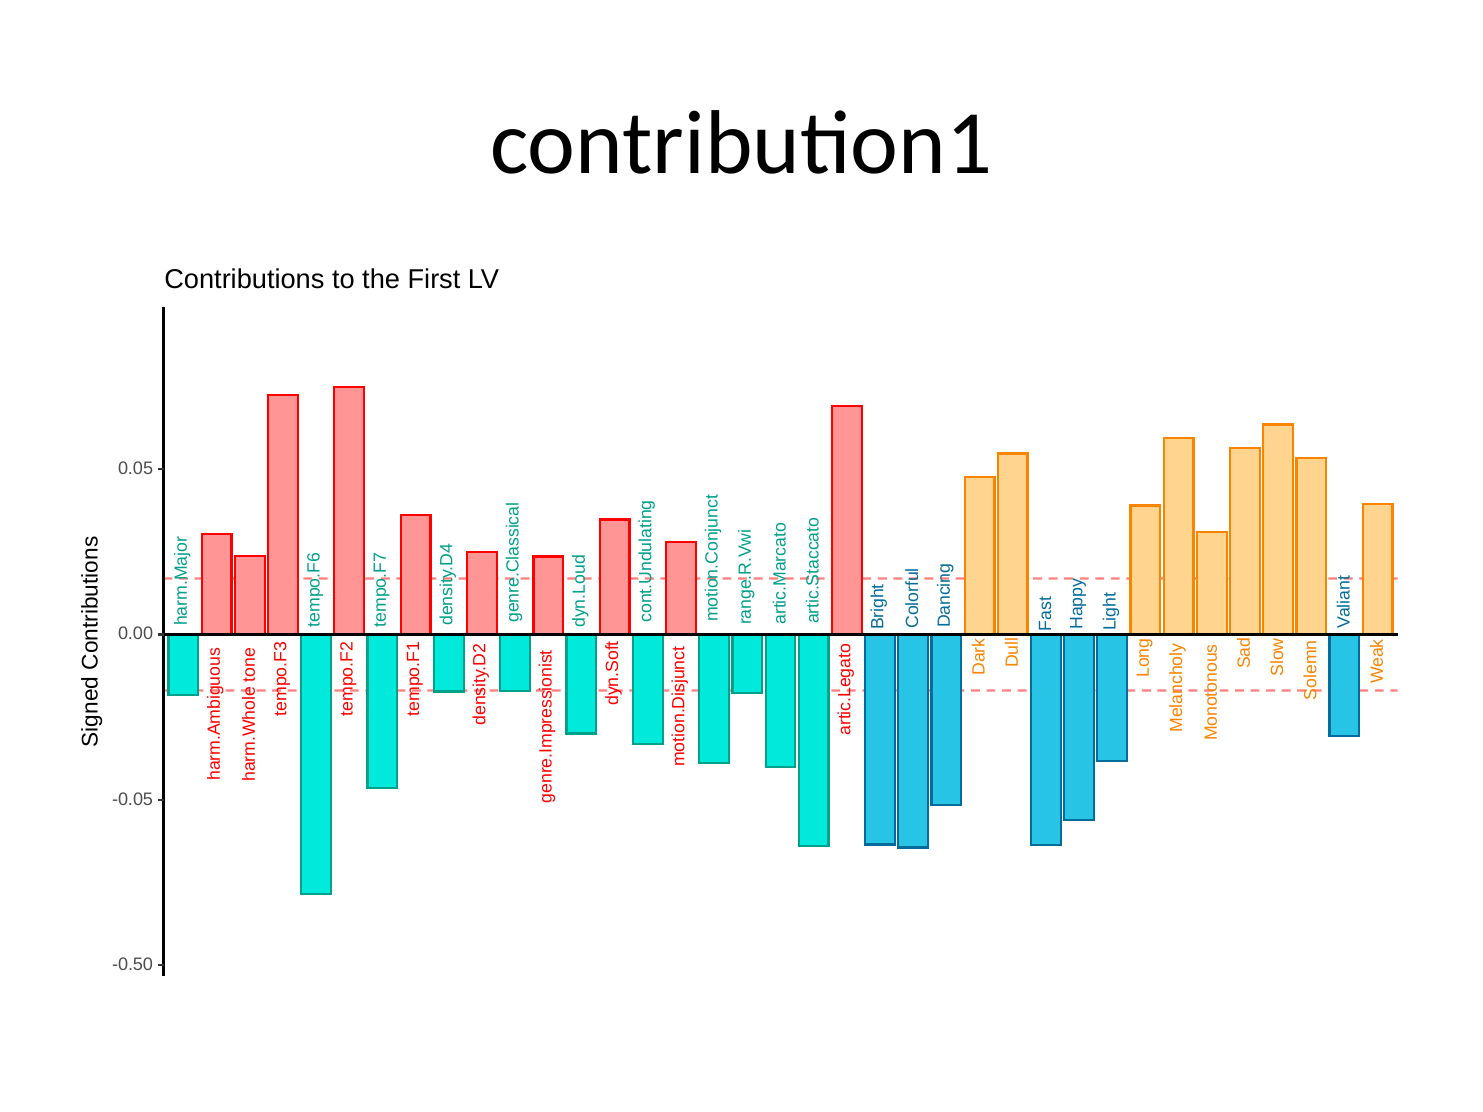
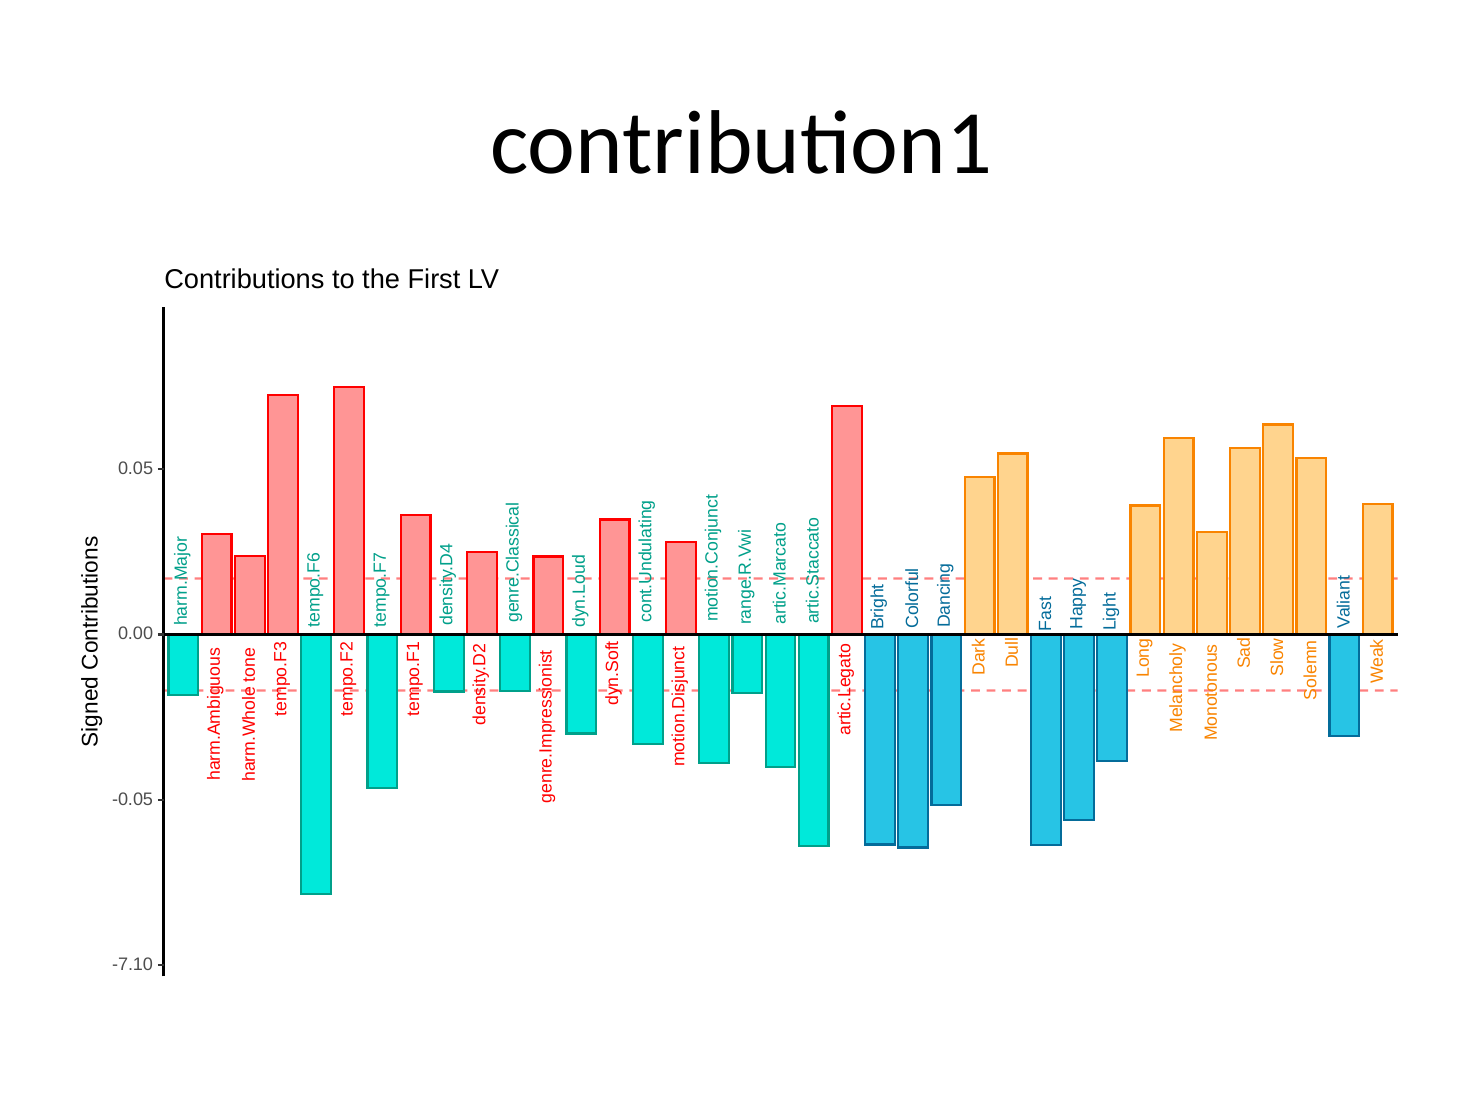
-0.50: -0.50 -> -7.10 (133, 965)
